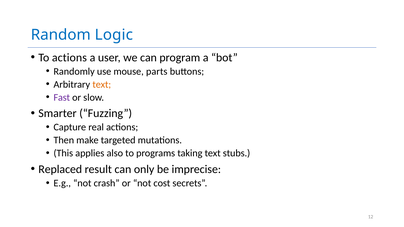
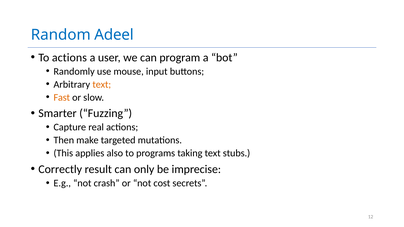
Logic: Logic -> Adeel (114, 35)
parts: parts -> input (157, 71)
Fast colour: purple -> orange (62, 97)
Replaced: Replaced -> Correctly (60, 169)
